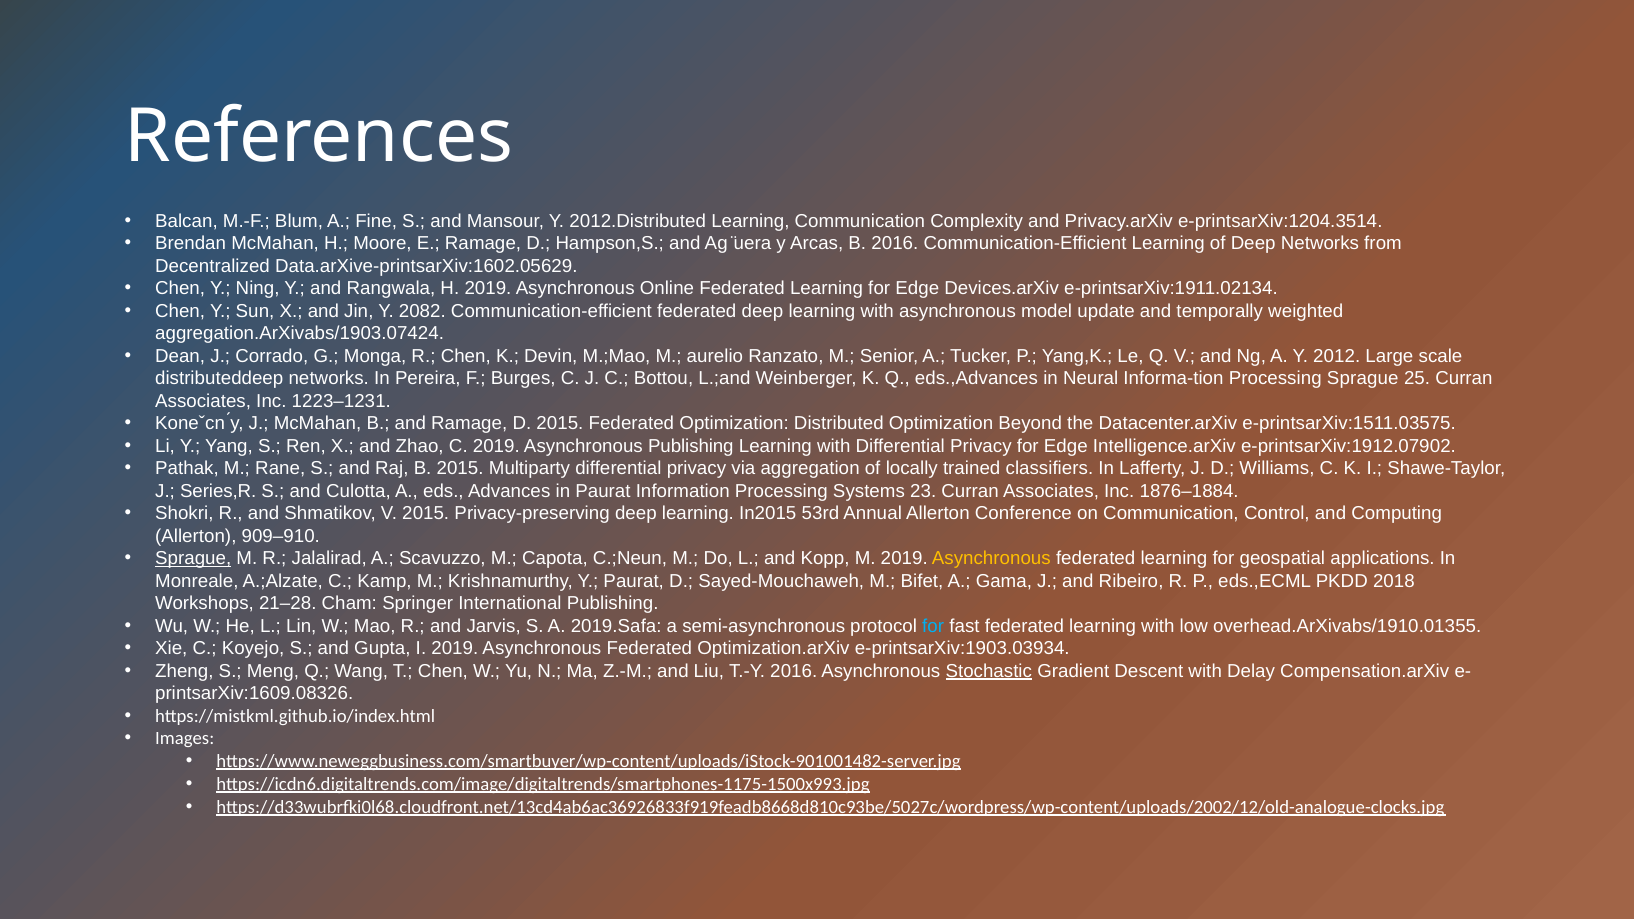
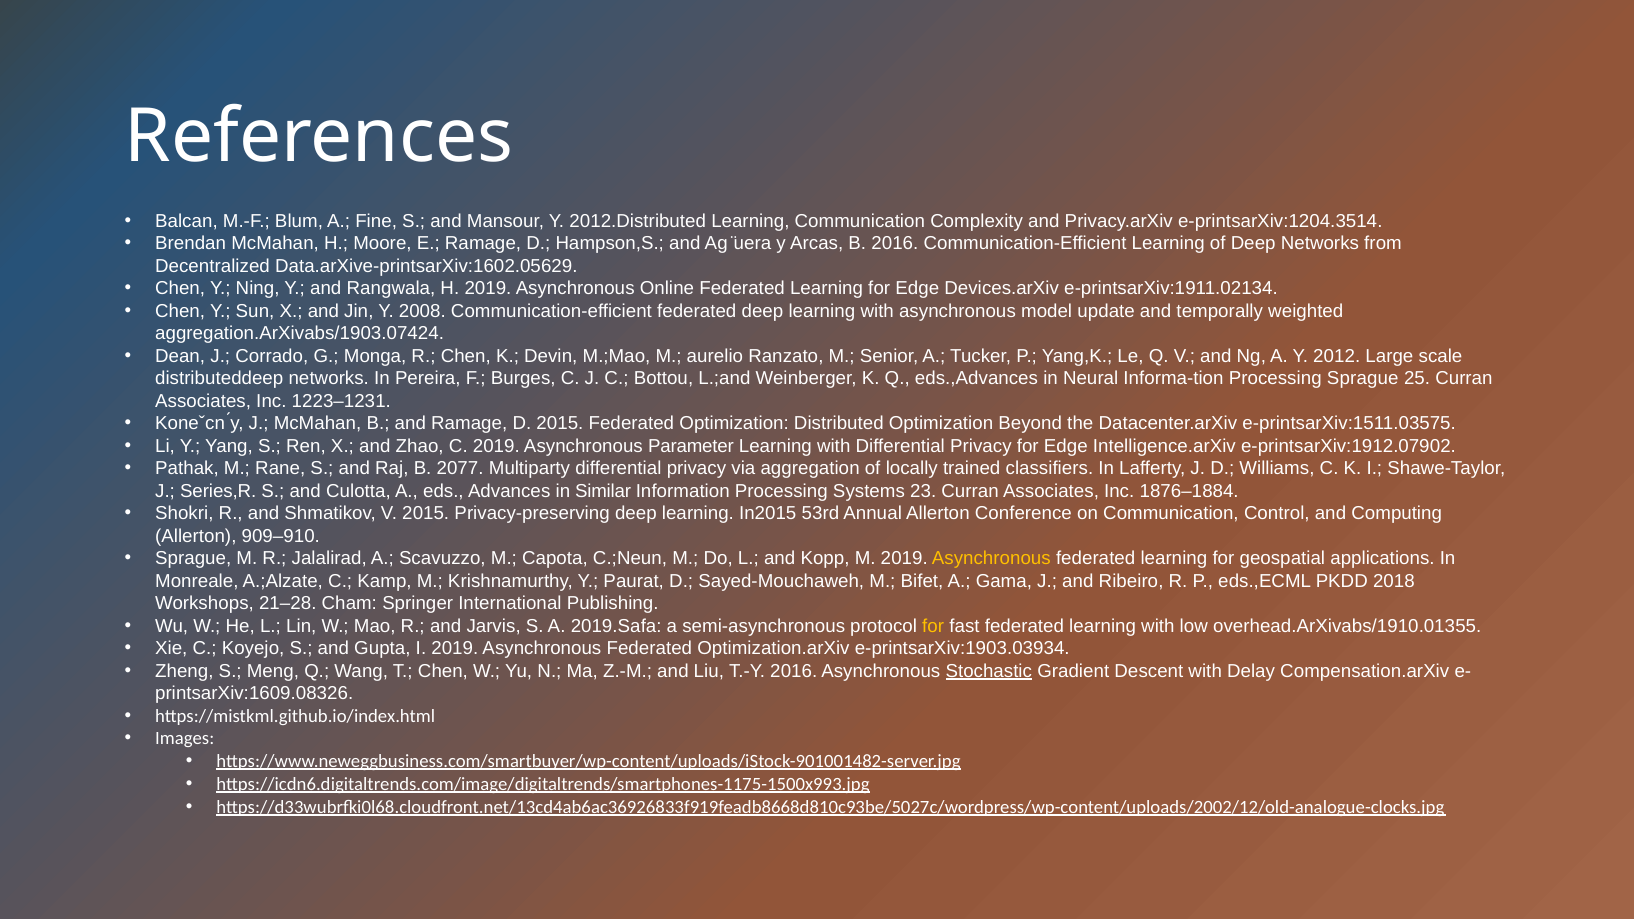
2082: 2082 -> 2008 (422, 311)
Asynchronous Publishing: Publishing -> Parameter (691, 446)
B 2015: 2015 -> 2077 (460, 469)
in Paurat: Paurat -> Similar (603, 491)
Sprague underline: present -> none (193, 559)
for colour: light blue -> yellow (933, 626)
